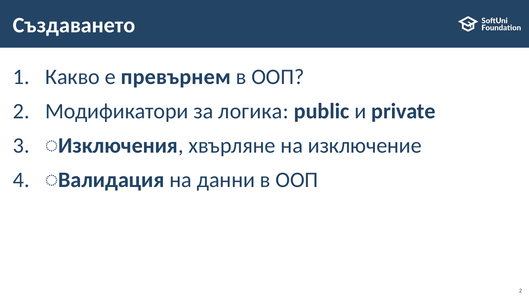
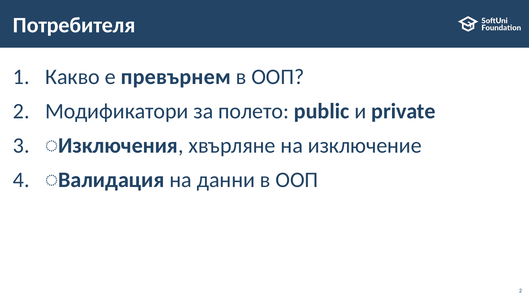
Създаването: Създаването -> Потребителя (74, 25)
логика: логика -> полето (254, 111)
